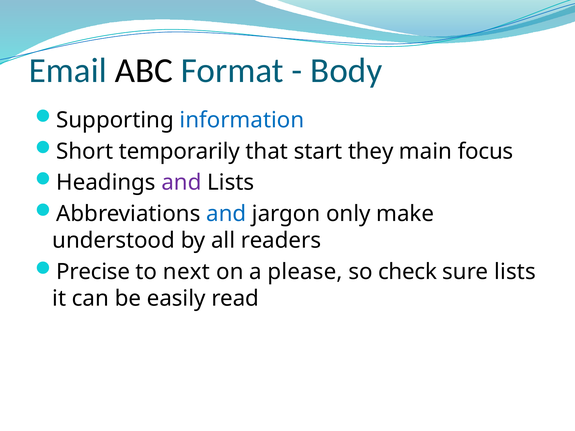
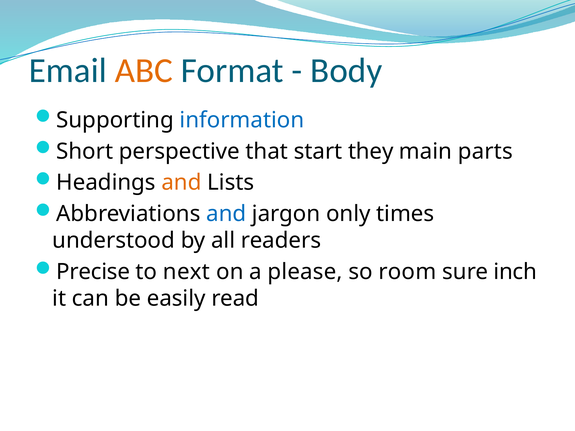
ABC colour: black -> orange (144, 71)
temporarily: temporarily -> perspective (179, 151)
focus: focus -> parts (485, 151)
and colour: purple -> orange (181, 183)
make: make -> times (405, 214)
check: check -> room (407, 272)
sure lists: lists -> inch (515, 272)
